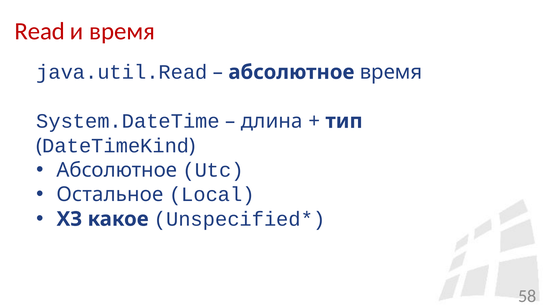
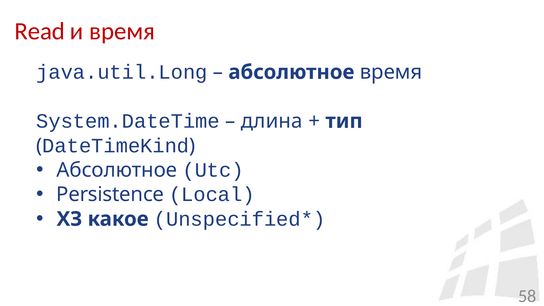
java.util.Read: java.util.Read -> java.util.Long (122, 72)
Остальное: Остальное -> Persistence (110, 195)
